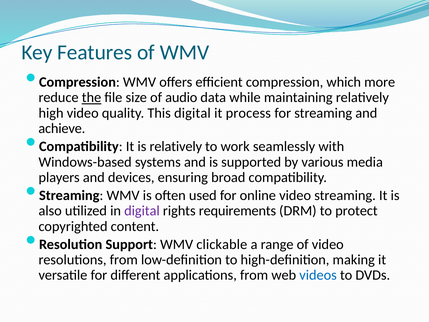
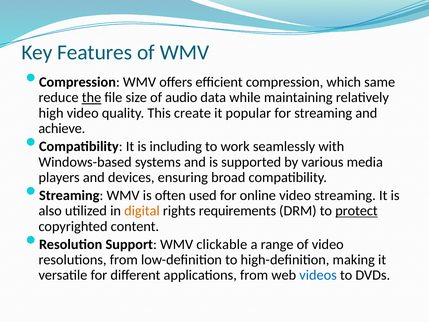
more: more -> same (380, 82)
This digital: digital -> create (192, 113)
process: process -> popular (248, 113)
is relatively: relatively -> including (176, 146)
digital colour: purple -> orange (142, 211)
protect underline: none -> present (356, 211)
